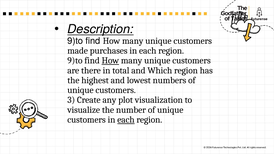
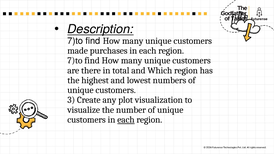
9)to: 9)to -> 7)to (75, 41)
9)to: 9)to -> 7)to (75, 61)
How underline: present -> none (110, 61)
